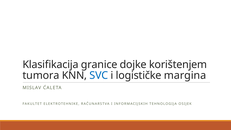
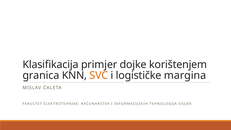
granice: granice -> primjer (99, 65)
tumora: tumora -> granica (41, 75)
SVC colour: blue -> orange (99, 75)
